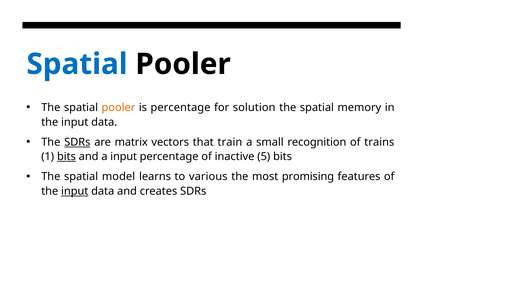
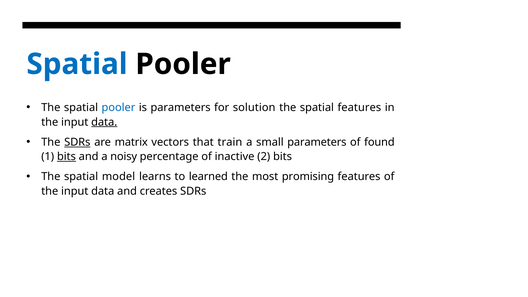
pooler colour: orange -> blue (118, 108)
is percentage: percentage -> parameters (181, 108)
spatial memory: memory -> features (359, 108)
data underline: none -> present (104, 122)
small recognition: recognition -> parameters (317, 142)
trains: trains -> found (379, 142)
a input: input -> noisy (124, 157)
5: 5 -> 2 (264, 157)
various: various -> learned (208, 177)
input underline: present -> none (75, 191)
